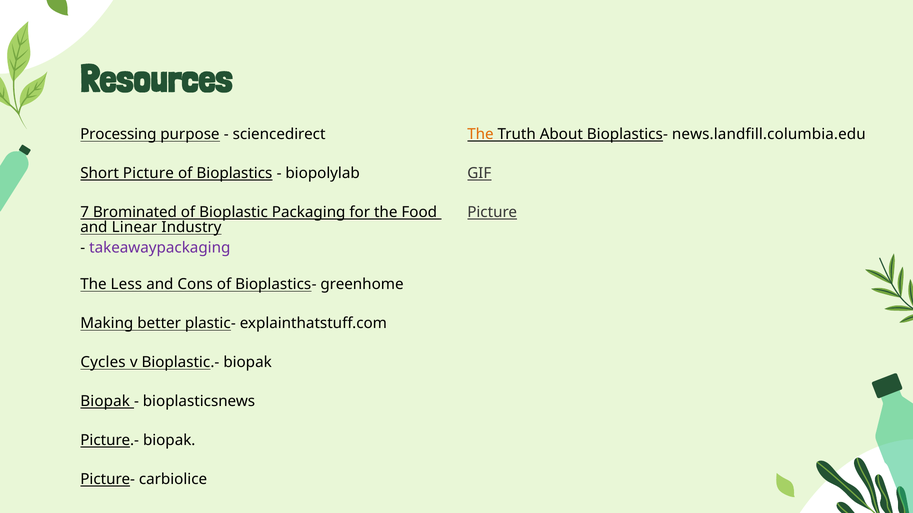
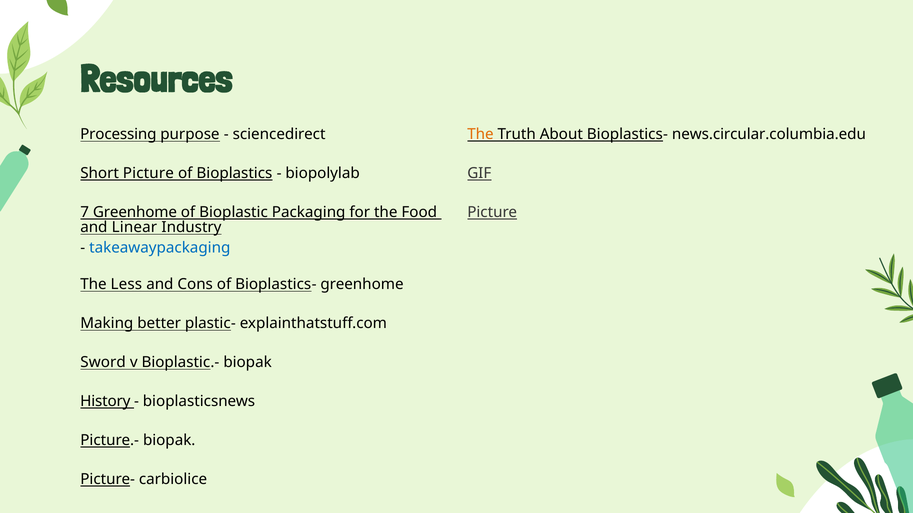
news.landfill.columbia.edu: news.landfill.columbia.edu -> news.circular.columbia.edu (769, 134)
7 Brominated: Brominated -> Greenhome (135, 212)
takeawaypackaging colour: purple -> blue (160, 248)
Cycles: Cycles -> Sword (103, 363)
Biopak: Biopak -> History (105, 402)
